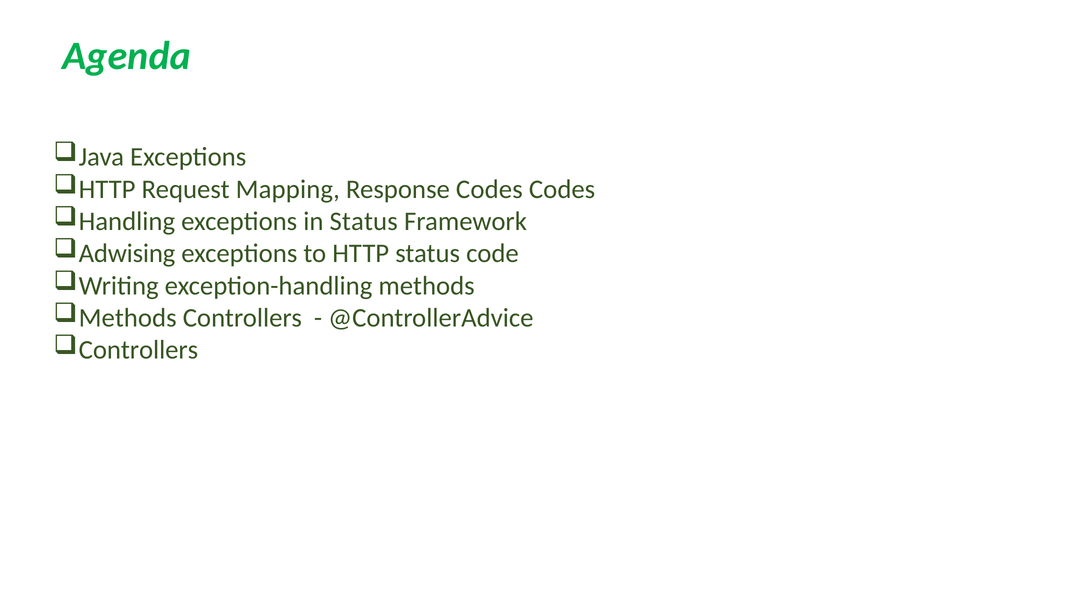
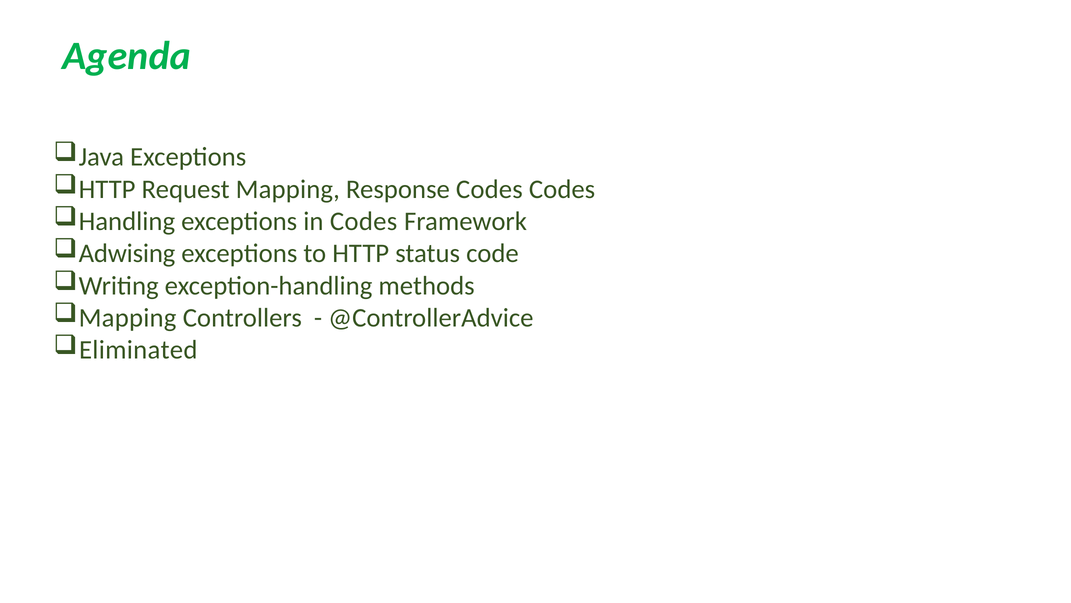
in Status: Status -> Codes (364, 221)
Methods: Methods -> Mapping (128, 318)
Controllers: Controllers -> Eliminated (138, 350)
